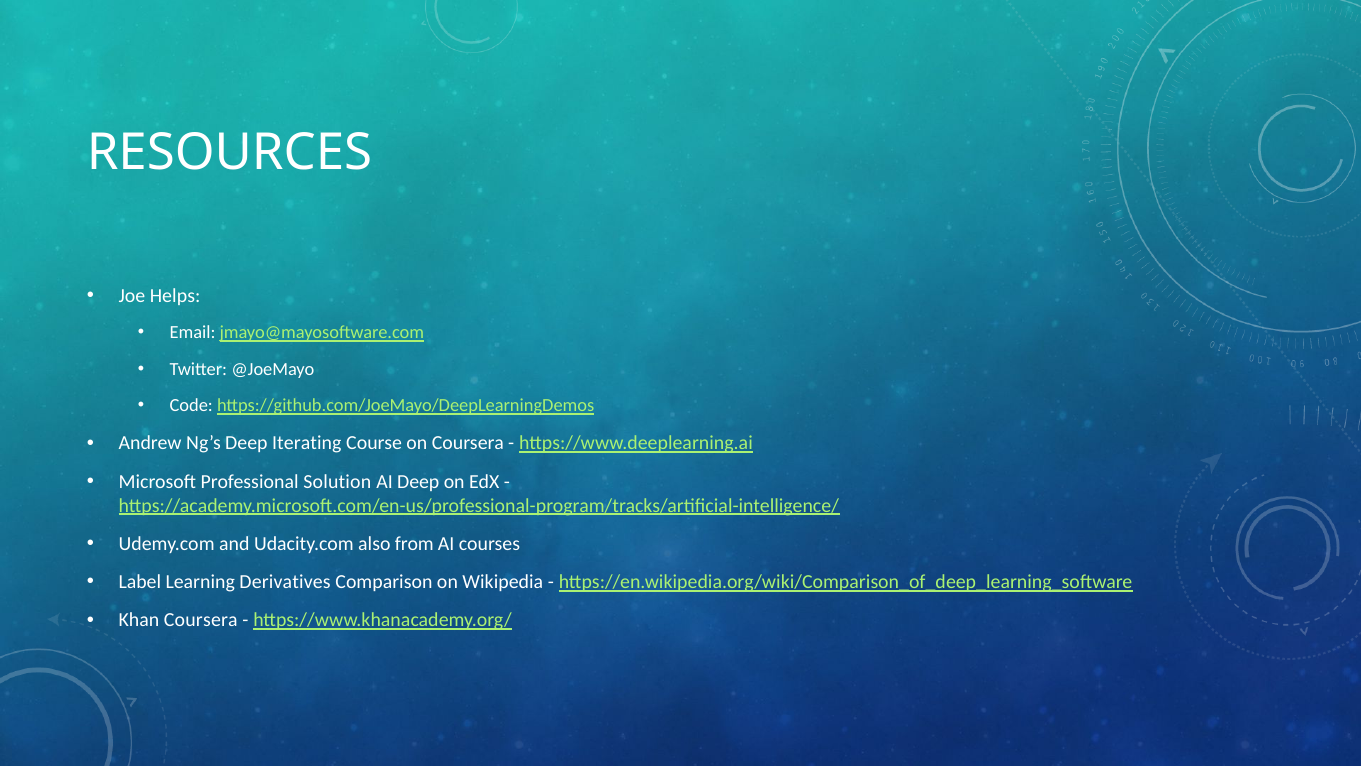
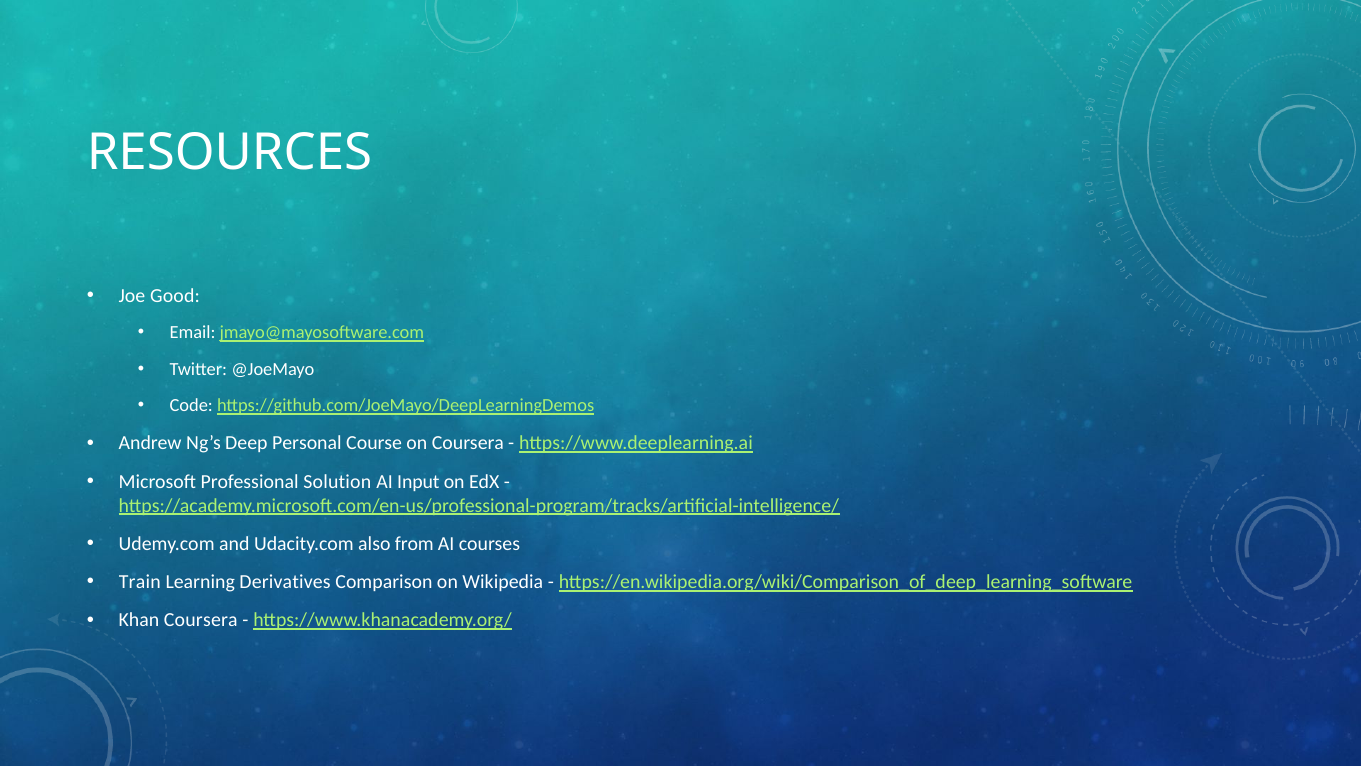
Helps: Helps -> Good (175, 295)
Iterating: Iterating -> Personal (307, 443)
AI Deep: Deep -> Input (418, 481)
Label: Label -> Train (140, 582)
